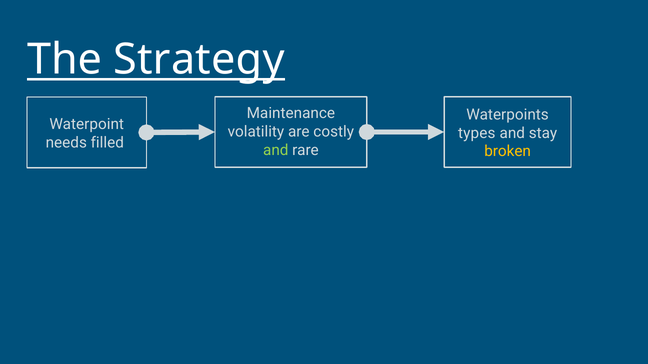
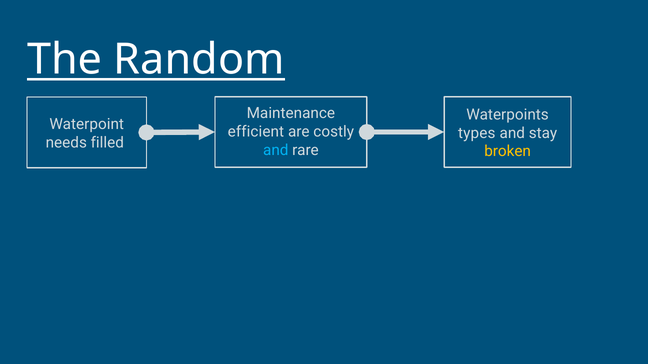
Strategy: Strategy -> Random (199, 60)
volatility: volatility -> efficient (256, 132)
and colour: light green -> light blue (276, 150)
